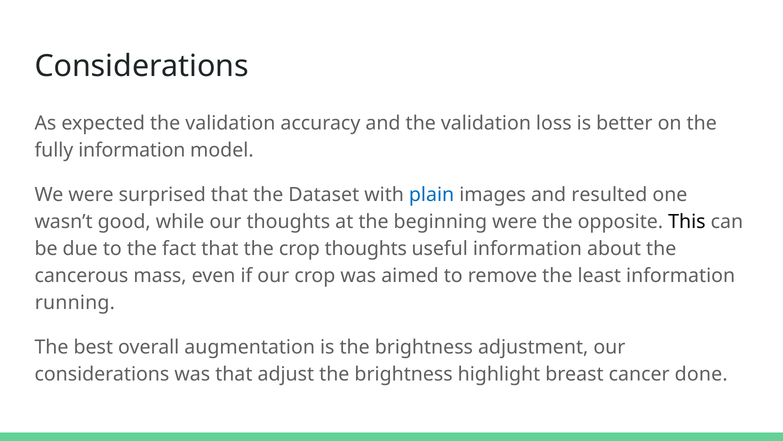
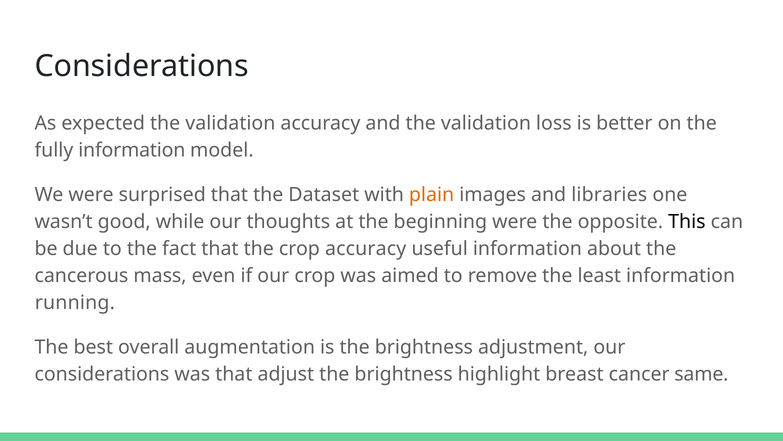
plain colour: blue -> orange (432, 195)
resulted: resulted -> libraries (609, 195)
crop thoughts: thoughts -> accuracy (366, 249)
done: done -> same (701, 374)
